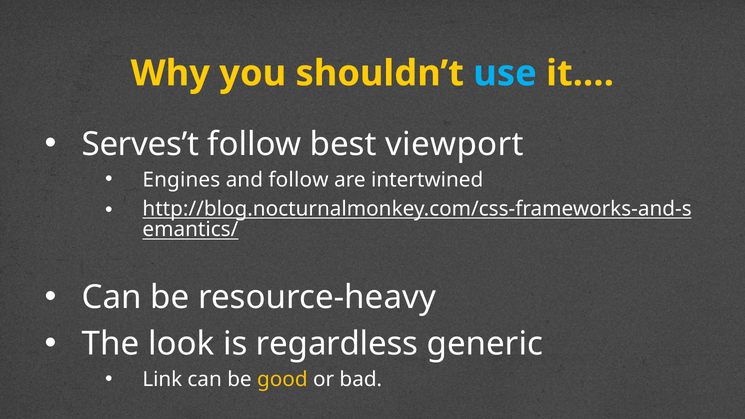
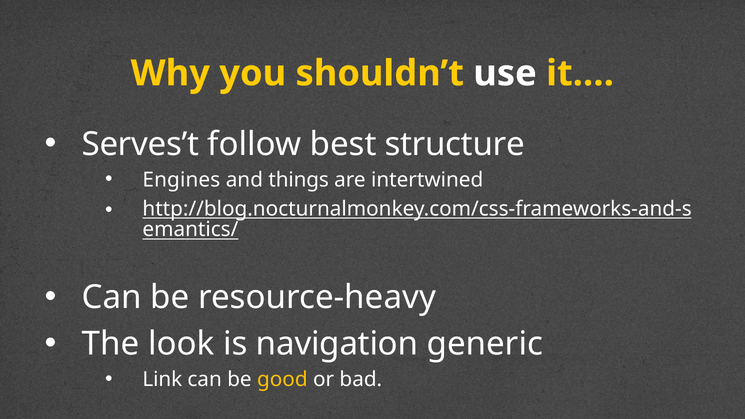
use colour: light blue -> white (505, 73)
viewport: viewport -> structure (455, 144)
and follow: follow -> things (299, 180)
regardless: regardless -> navigation (337, 344)
